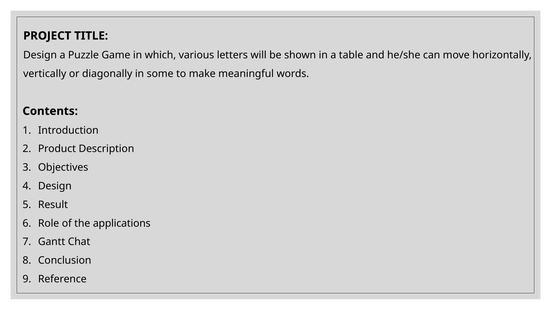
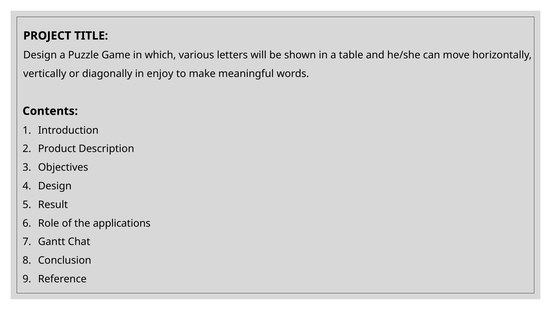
some: some -> enjoy (160, 74)
